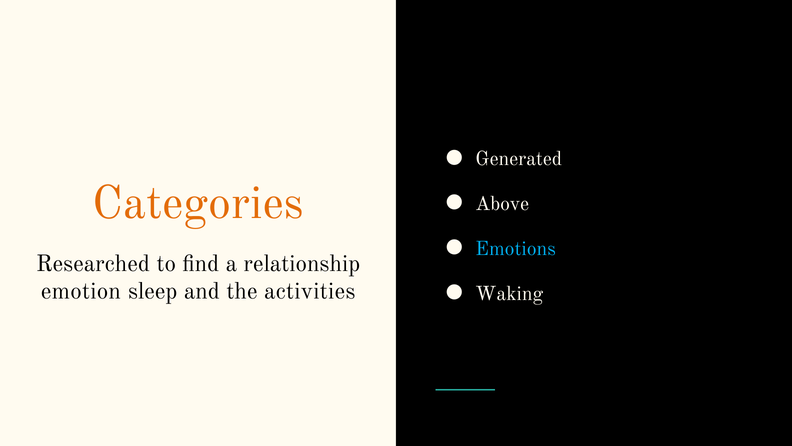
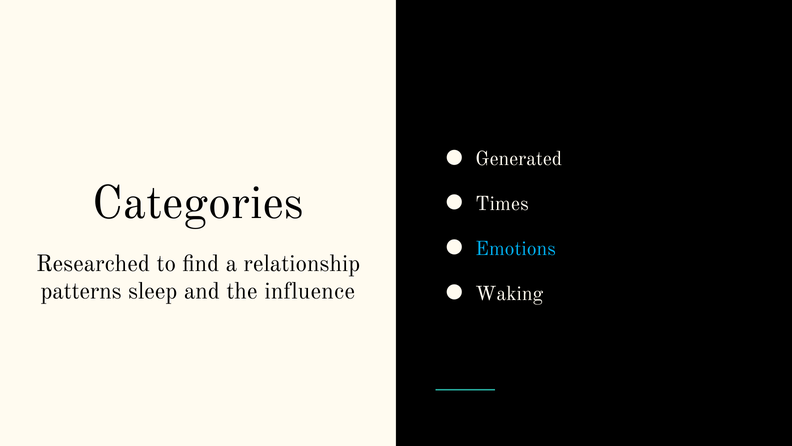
Categories colour: orange -> black (198, 203)
Above: Above -> Times (502, 203)
emotion: emotion -> patterns (81, 291)
activities: activities -> influence (310, 291)
